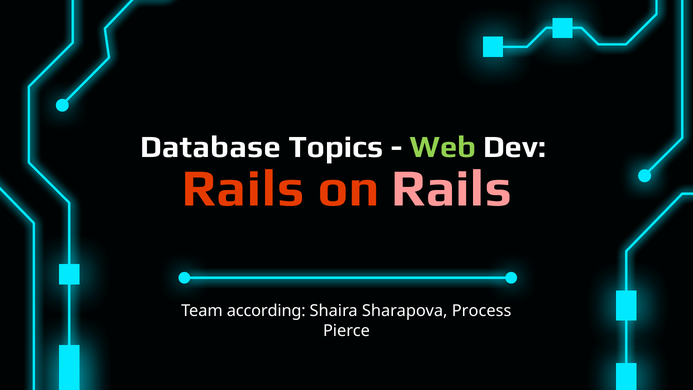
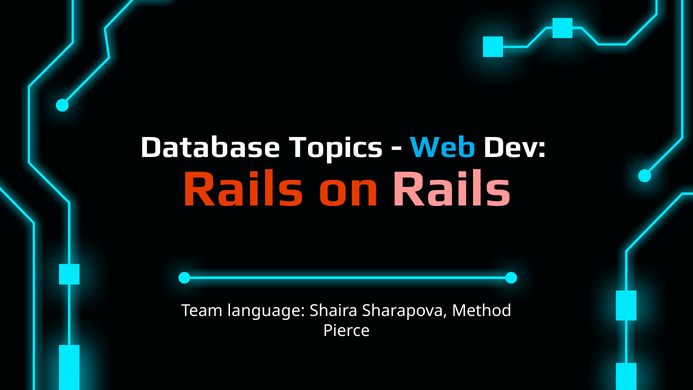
Web colour: light green -> light blue (443, 147)
according: according -> language (266, 311)
Process: Process -> Method (482, 311)
